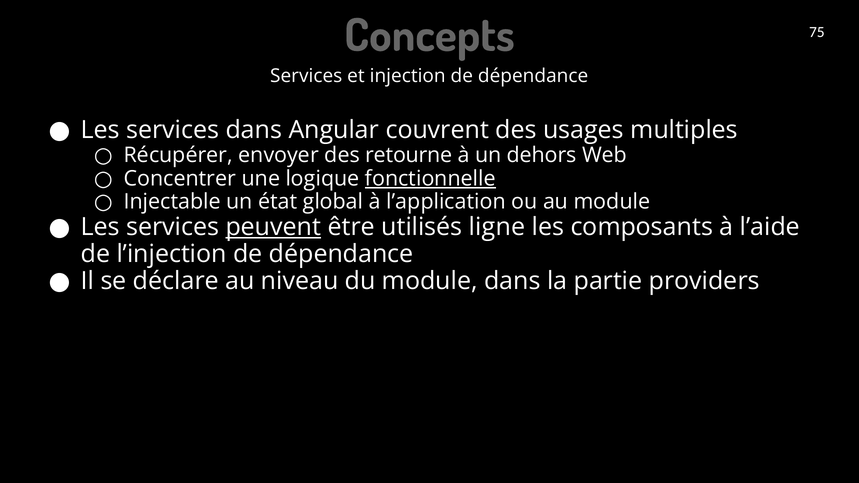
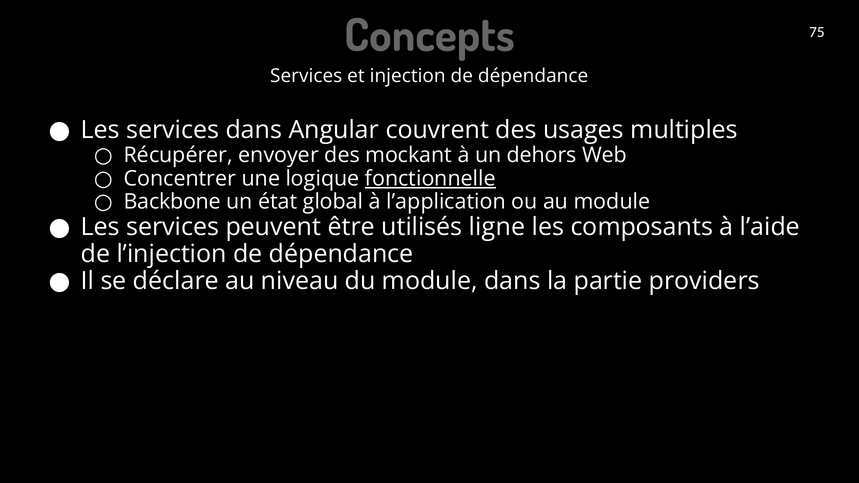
retourne: retourne -> mockant (409, 155)
Injectable: Injectable -> Backbone (172, 202)
peuvent underline: present -> none (273, 227)
